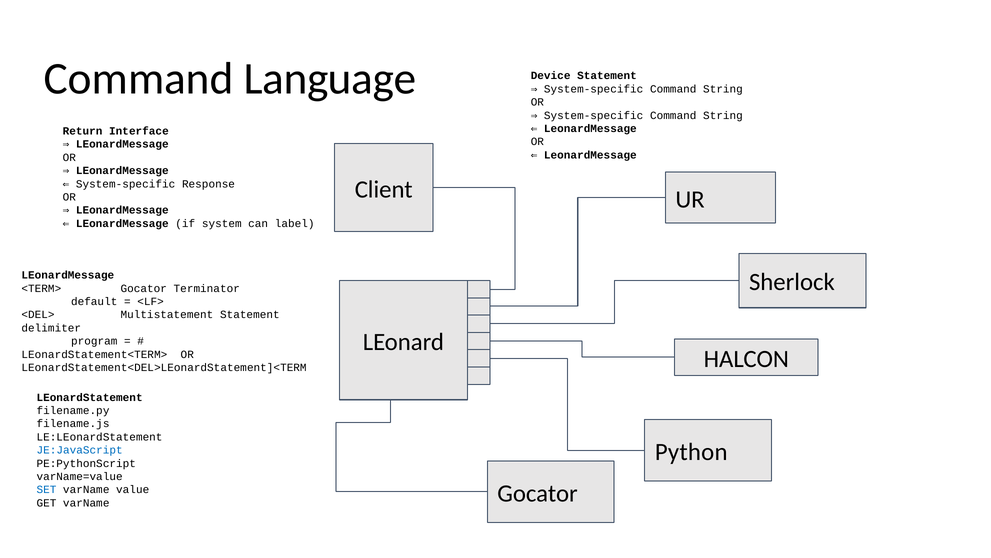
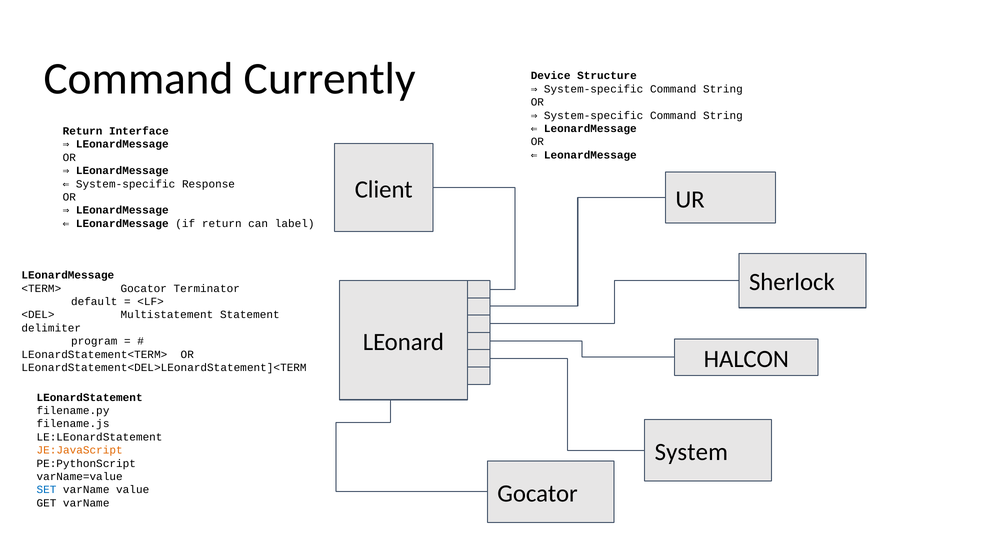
Language: Language -> Currently (330, 79)
Device Statement: Statement -> Structure (607, 76)
if system: system -> return (222, 223)
Python: Python -> System (691, 452)
JE:JavaScript colour: blue -> orange (80, 450)
